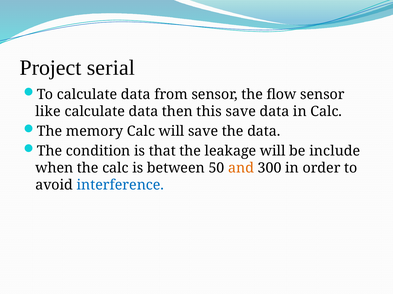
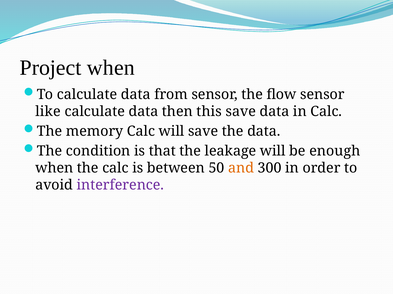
Project serial: serial -> when (111, 68)
include: include -> enough (335, 151)
interference colour: blue -> purple (120, 185)
